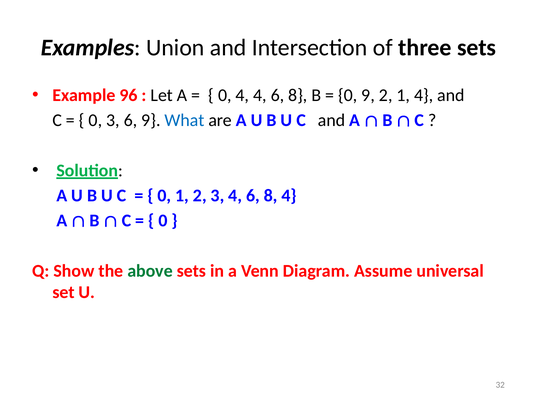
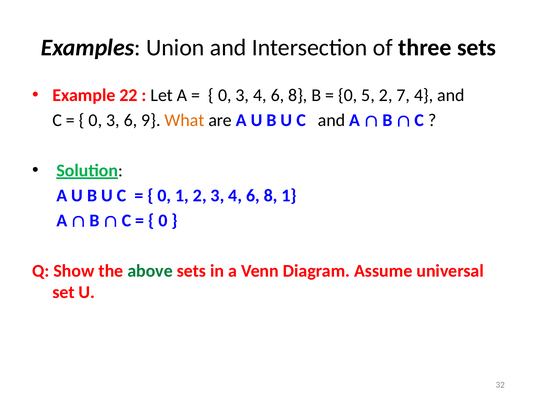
96: 96 -> 22 (129, 95)
4: 4 -> 3 (242, 95)
0 9: 9 -> 5 (368, 95)
2 1: 1 -> 7 (403, 95)
What colour: blue -> orange (184, 120)
8 4: 4 -> 1 (289, 195)
